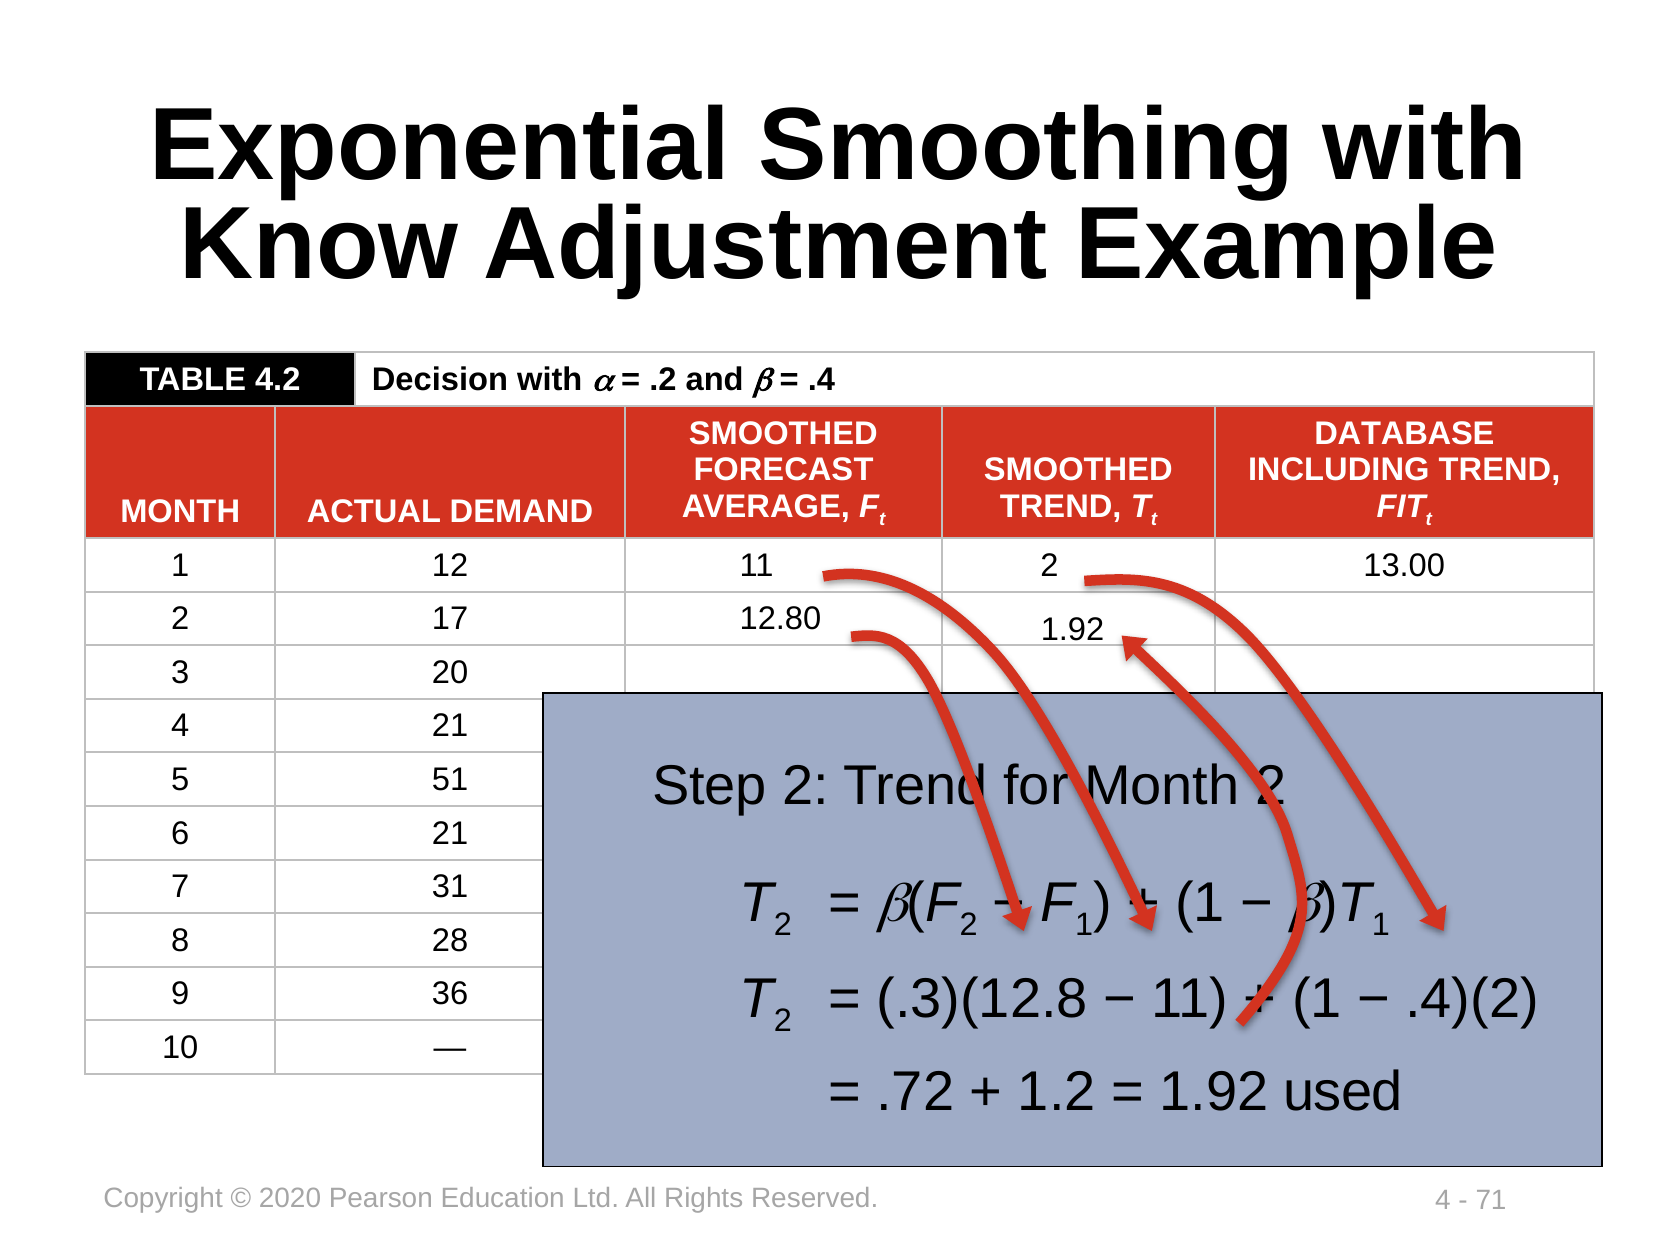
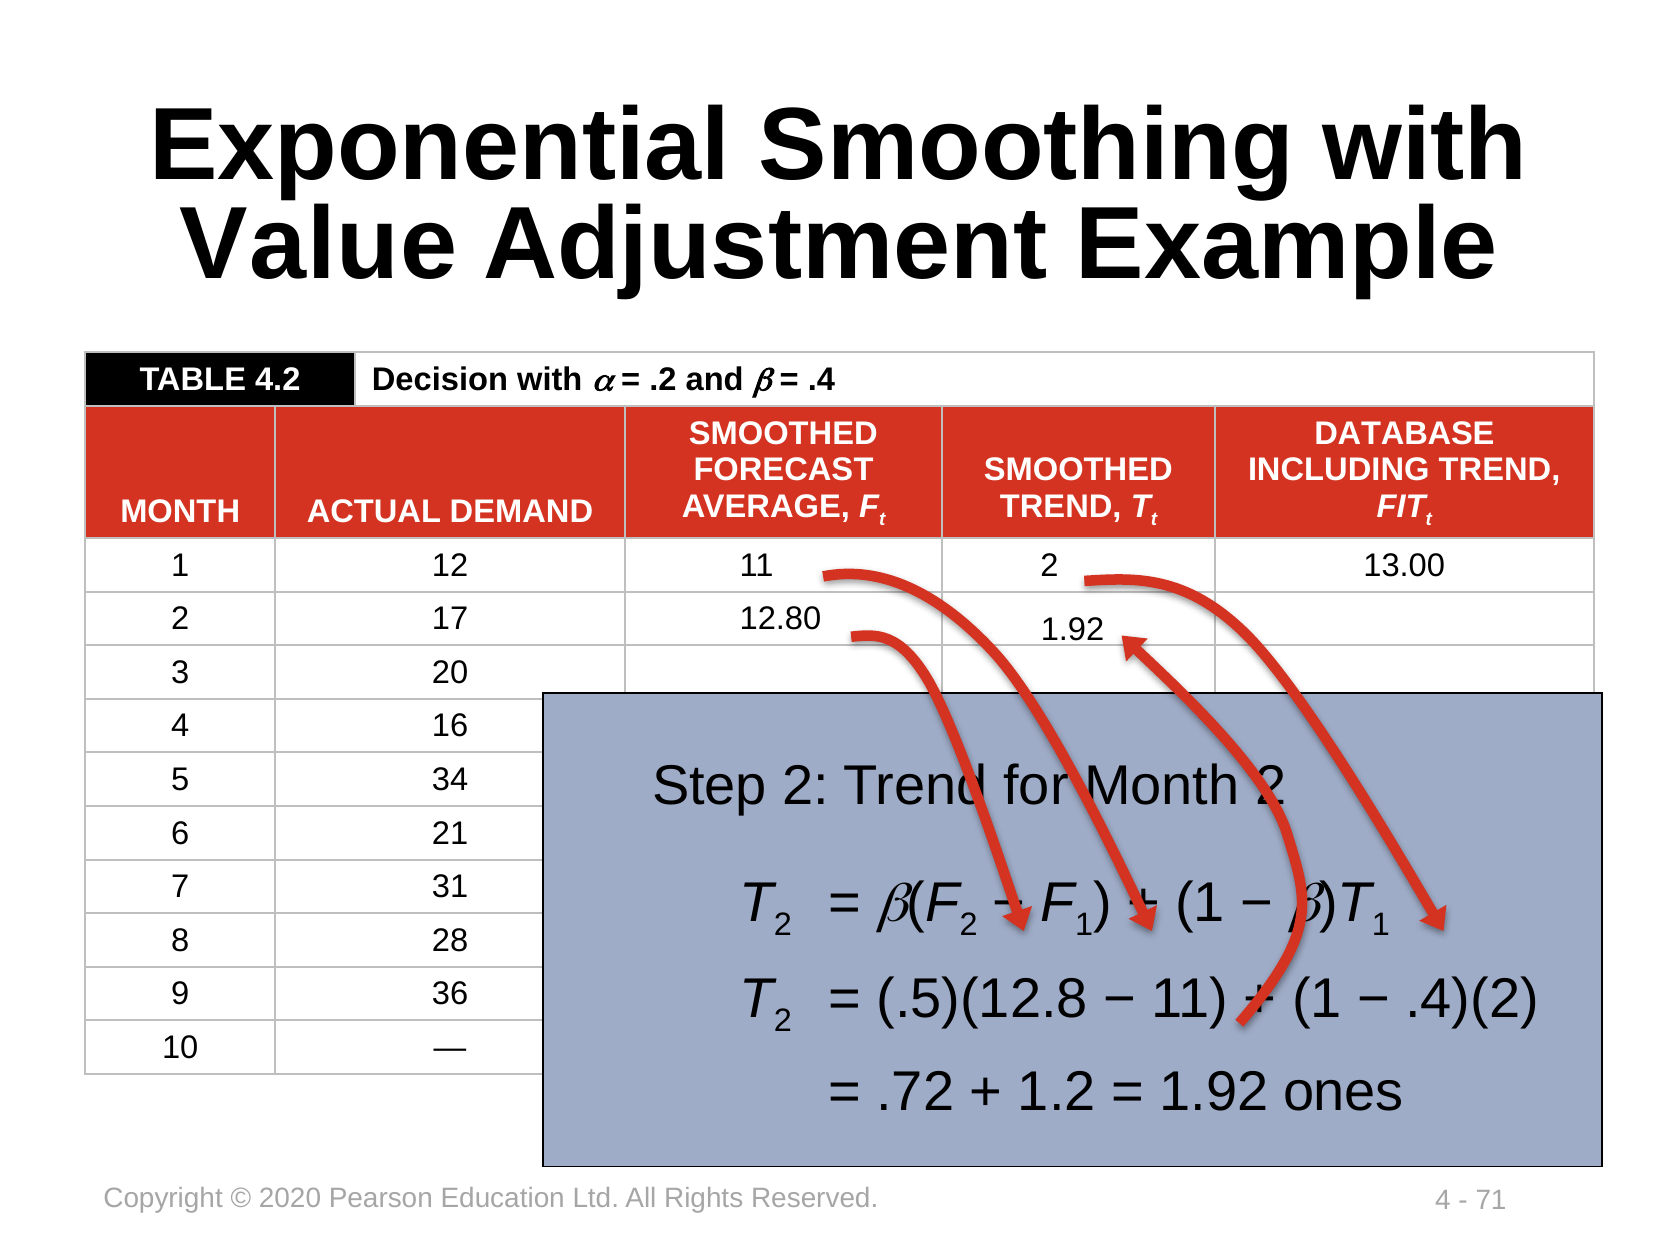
Know: Know -> Value (319, 244)
4 21: 21 -> 16 (450, 726)
51: 51 -> 34 (450, 779)
.3)(12.8: .3)(12.8 -> .5)(12.8 (982, 998)
used: used -> ones (1343, 1092)
